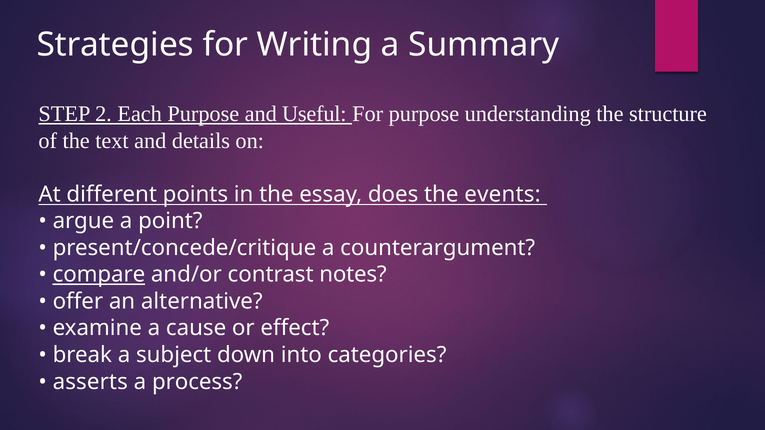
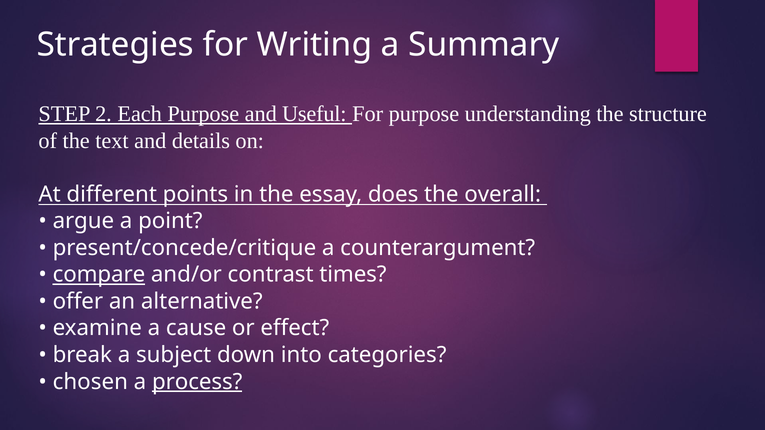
events: events -> overall (503, 194)
notes: notes -> times (353, 275)
asserts: asserts -> chosen (90, 382)
process underline: none -> present (197, 382)
